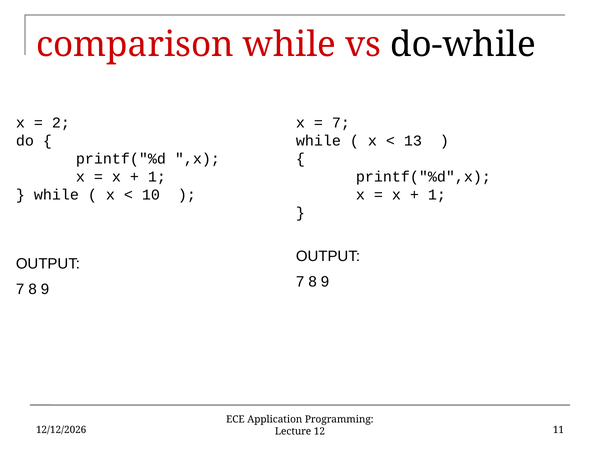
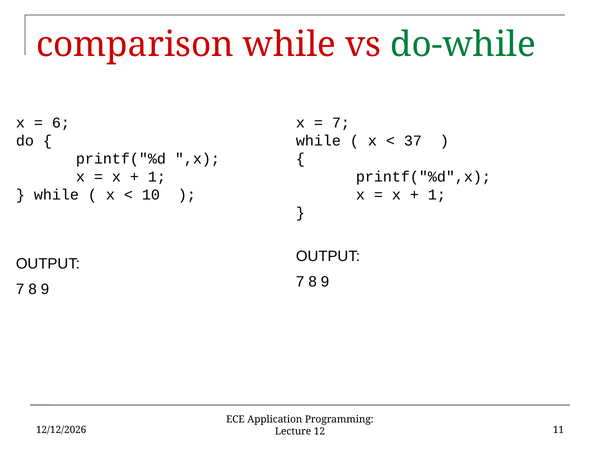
do-while colour: black -> green (463, 45)
2: 2 -> 6 (61, 123)
13: 13 -> 37 (413, 141)
